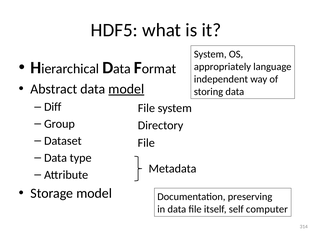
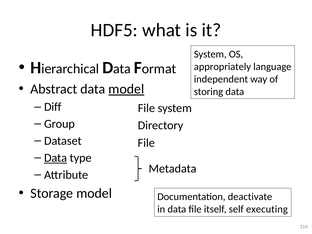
Data underline: none -> present (56, 158)
preserving: preserving -> deactivate (250, 197)
computer: computer -> executing (267, 209)
